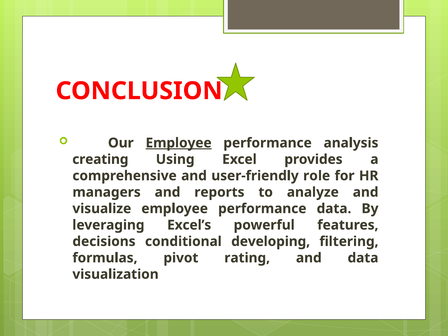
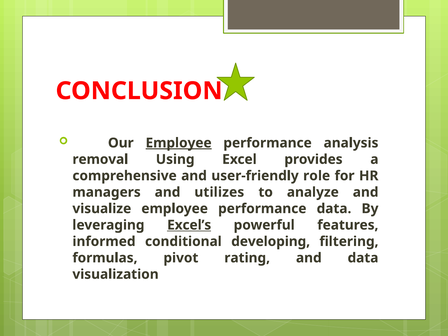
creating: creating -> removal (100, 159)
reports: reports -> utilizes (219, 192)
Excel’s underline: none -> present (189, 225)
decisions: decisions -> informed (104, 241)
